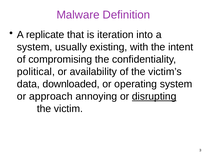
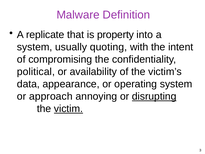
iteration: iteration -> property (115, 35)
existing: existing -> quoting (108, 47)
downloaded: downloaded -> appearance (71, 84)
victim underline: none -> present (68, 109)
